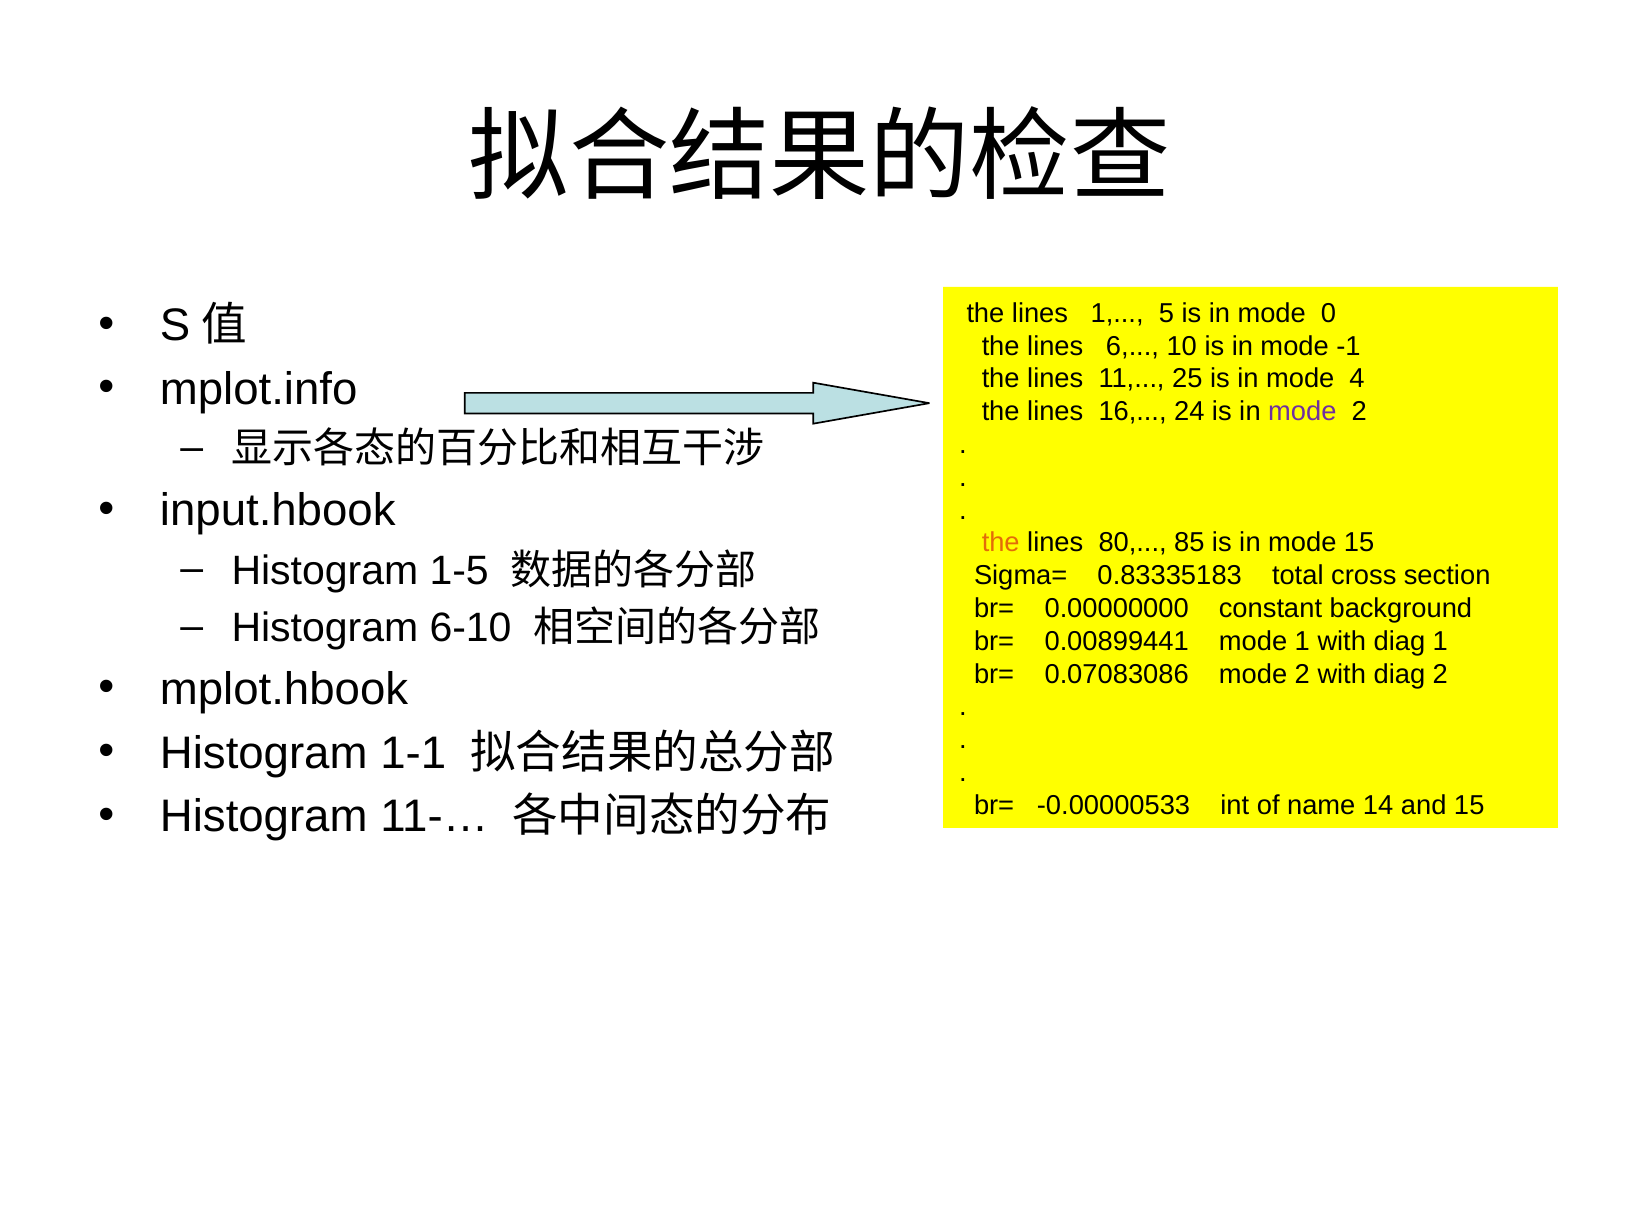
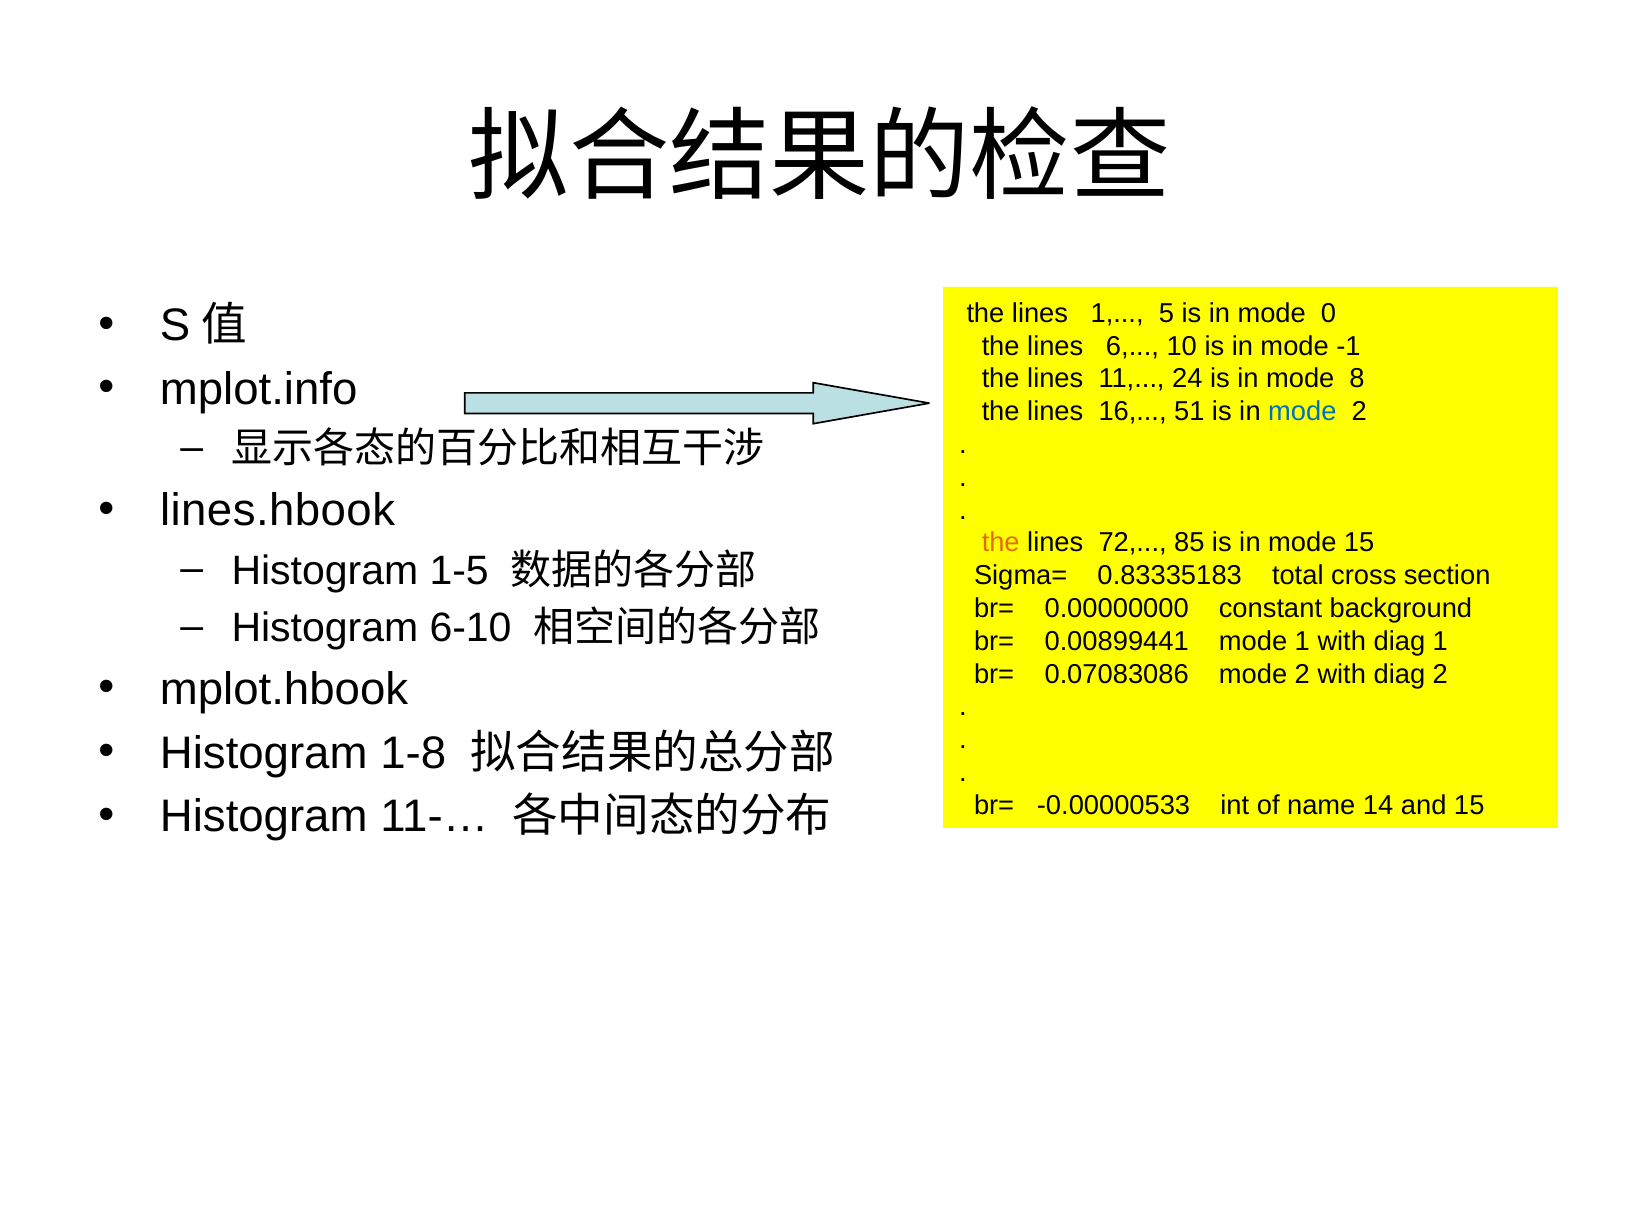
25: 25 -> 24 (1187, 379)
4: 4 -> 8 (1357, 379)
24: 24 -> 51 (1189, 412)
mode colour: purple -> blue (1302, 412)
input.hbook: input.hbook -> lines.hbook (278, 511)
80: 80 -> 72 (1133, 543)
1-1: 1-1 -> 1-8 (413, 753)
